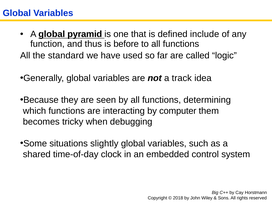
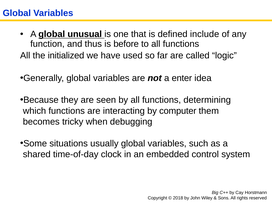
pyramid: pyramid -> unusual (85, 34)
standard: standard -> initialized (66, 56)
track: track -> enter (182, 78)
slightly: slightly -> usually (104, 143)
